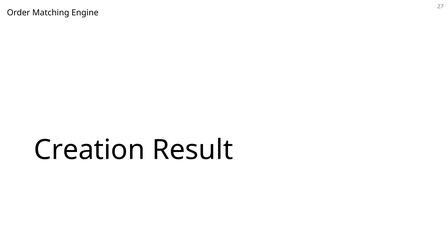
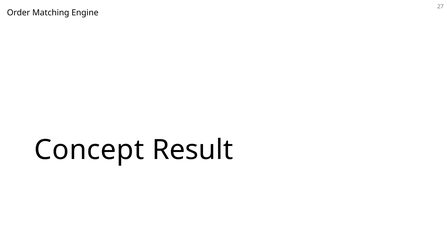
Creation: Creation -> Concept (89, 150)
